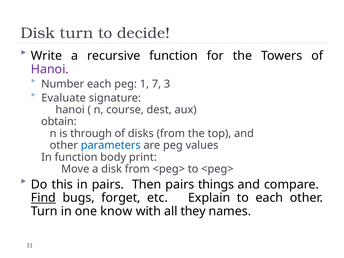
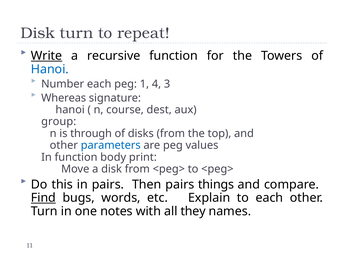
decide: decide -> repeat (143, 33)
Write underline: none -> present (47, 56)
Hanoi colour: purple -> blue (50, 69)
7: 7 -> 4 (156, 84)
Evaluate: Evaluate -> Whereas (64, 98)
obtain: obtain -> group (59, 122)
forget: forget -> words (121, 198)
know: know -> notes (117, 211)
